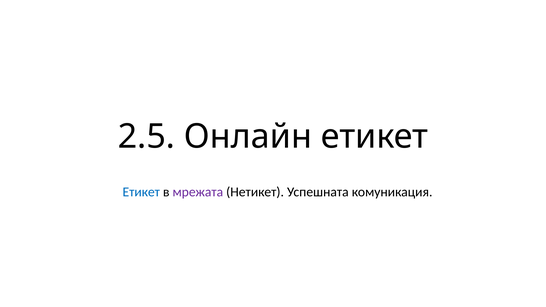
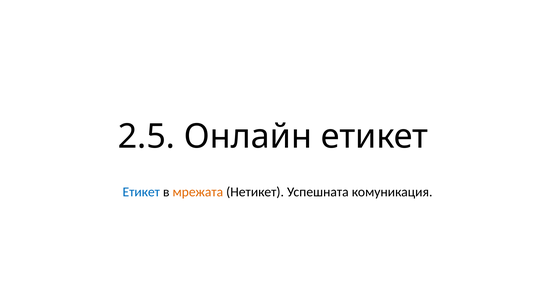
мрежата colour: purple -> orange (198, 192)
